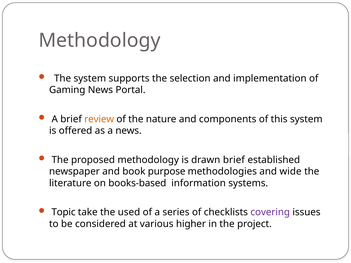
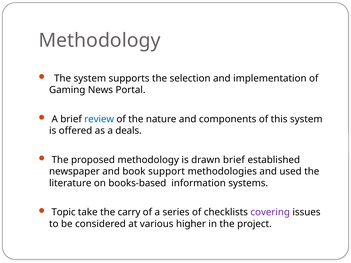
review colour: orange -> blue (99, 119)
a news: news -> deals (129, 131)
purpose: purpose -> support (167, 172)
wide: wide -> used (291, 172)
used: used -> carry (129, 212)
